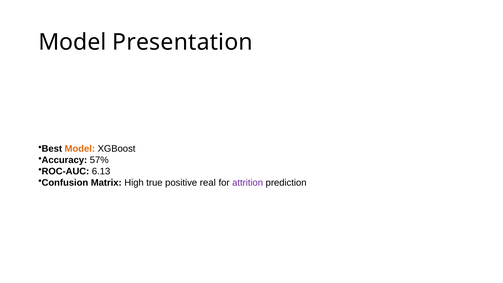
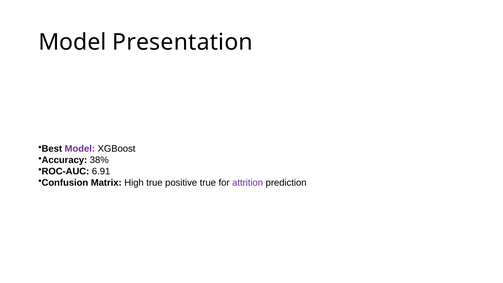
Model colour: orange -> purple (80, 149)
57%: 57% -> 38% (99, 160)
6.13: 6.13 -> 6.91 (101, 171)
positive real: real -> true (208, 183)
